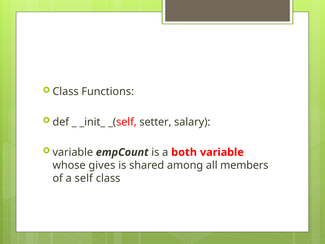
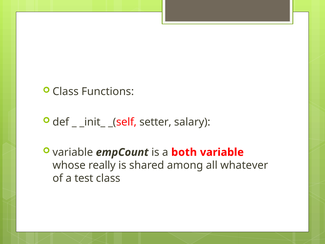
gives: gives -> really (102, 165)
members: members -> whatever (244, 165)
self: self -> test (84, 178)
